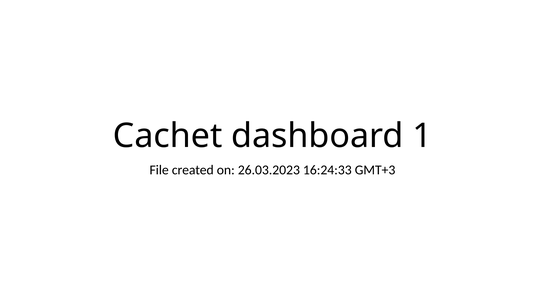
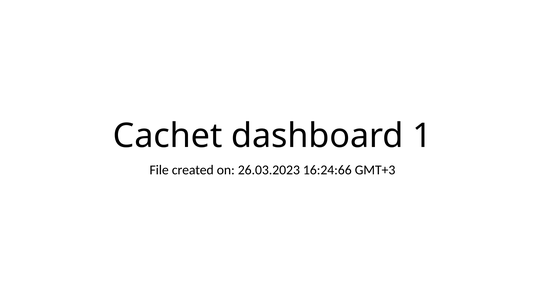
16:24:33: 16:24:33 -> 16:24:66 (327, 170)
